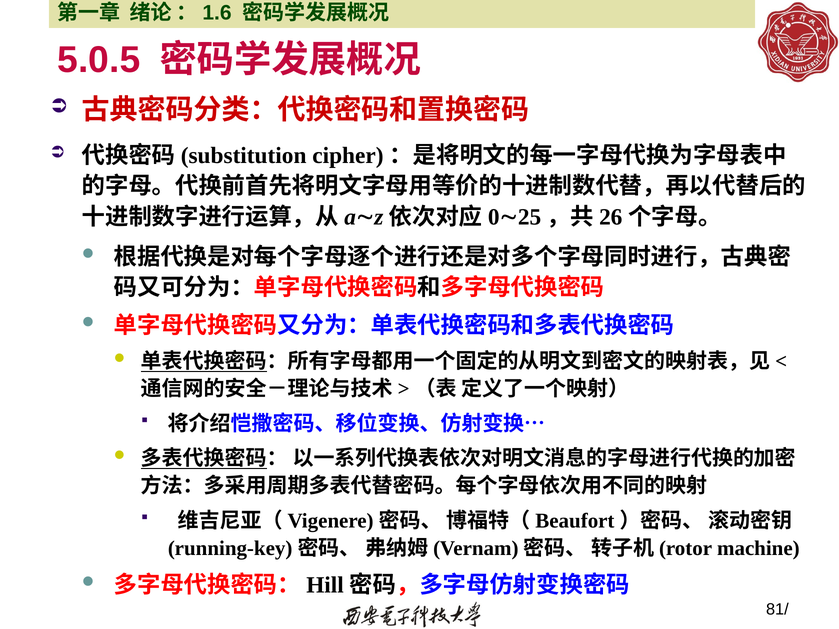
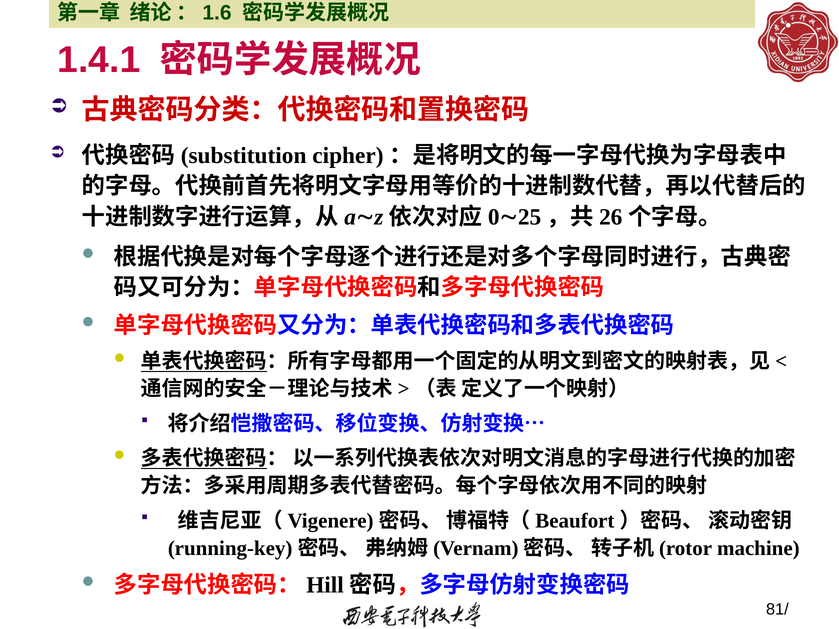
5.0.5: 5.0.5 -> 1.4.1 (99, 60)
